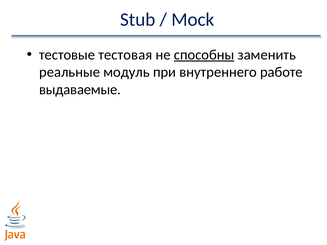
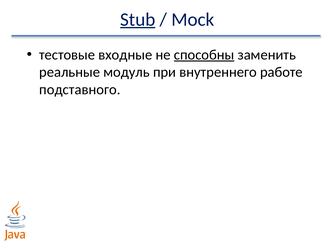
Stub underline: none -> present (138, 20)
тестовая: тестовая -> входные (125, 55)
выдаваемые: выдаваемые -> подставного (80, 90)
